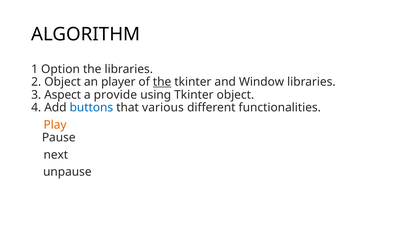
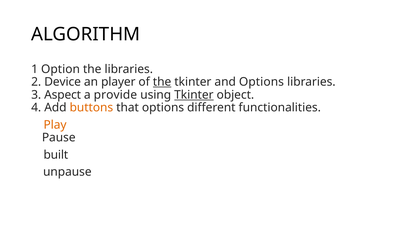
2 Object: Object -> Device (63, 82)
and Window: Window -> Options (261, 82)
Tkinter underline: none -> present (194, 95)
buttons colour: blue -> orange (91, 108)
that various: various -> options (163, 108)
next: next -> built (56, 155)
